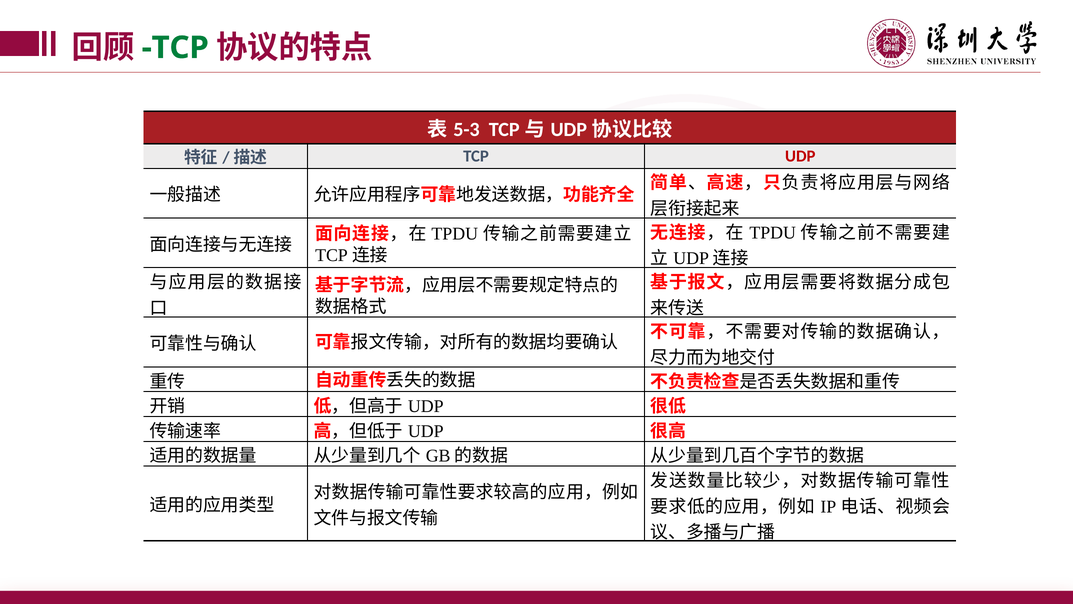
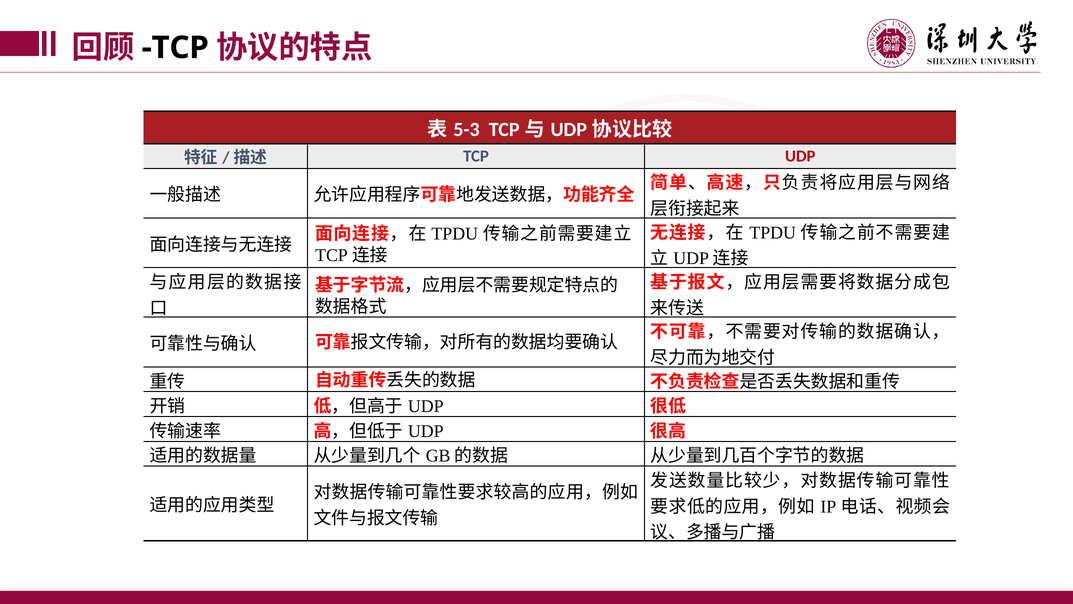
TCP colour: green -> black (175, 48)
